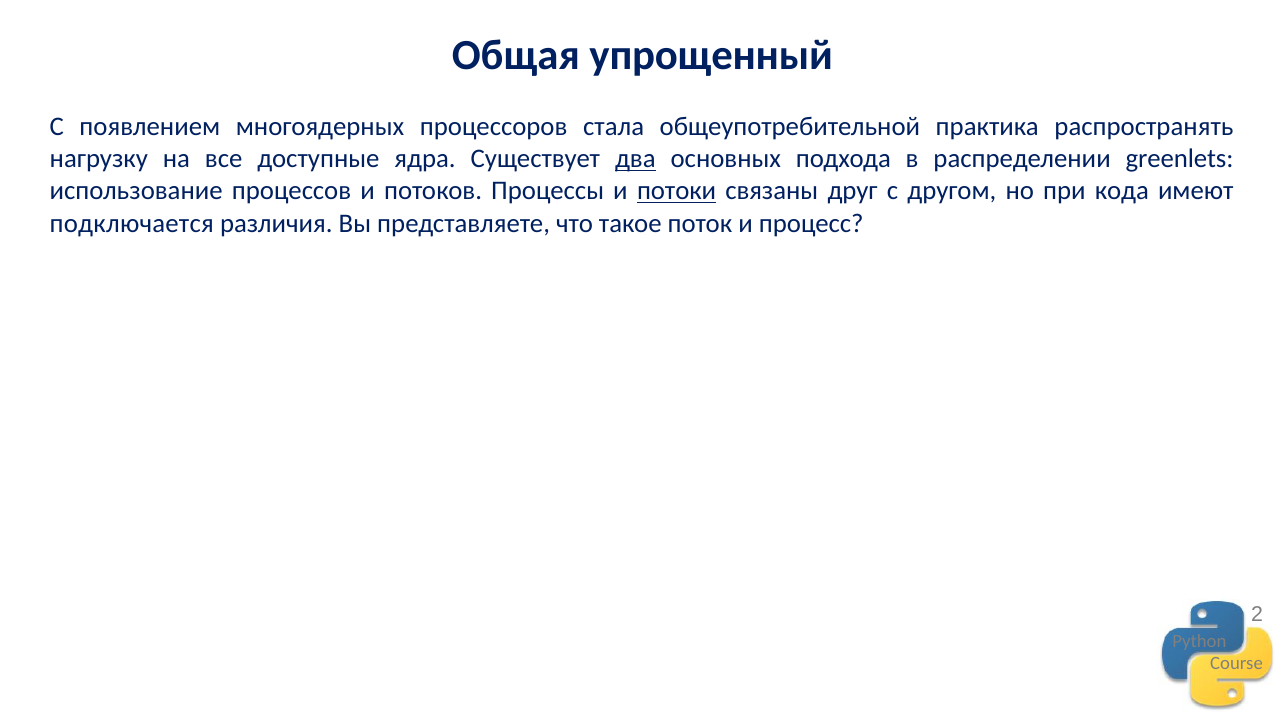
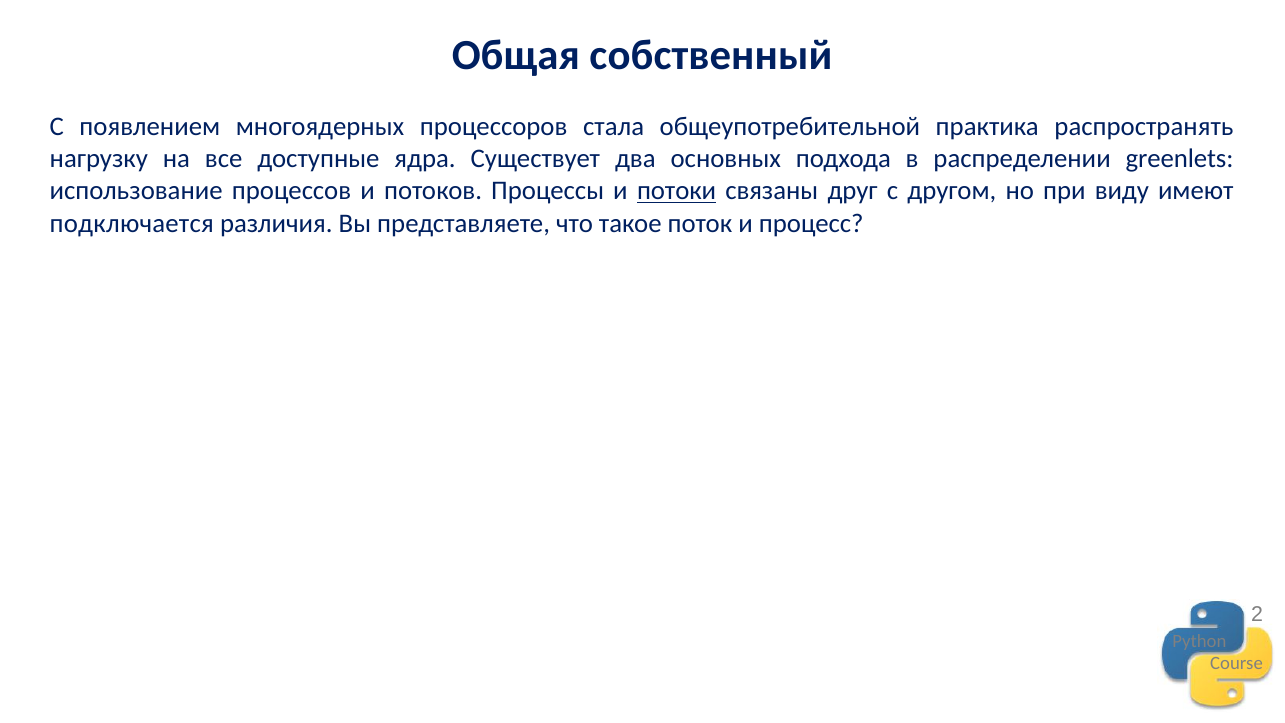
упрощенный: упрощенный -> собственный (711, 55)
два underline: present -> none (635, 159)
кода: кода -> виду (1122, 191)
